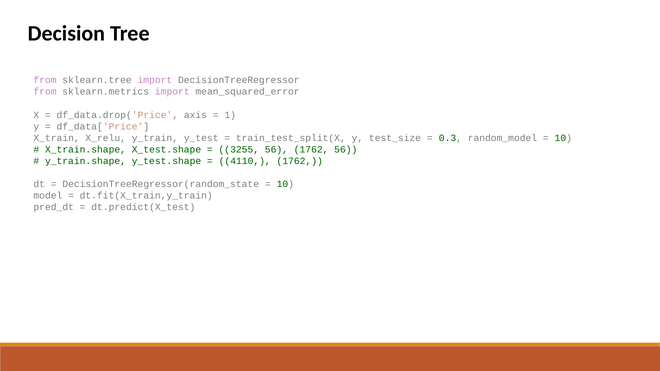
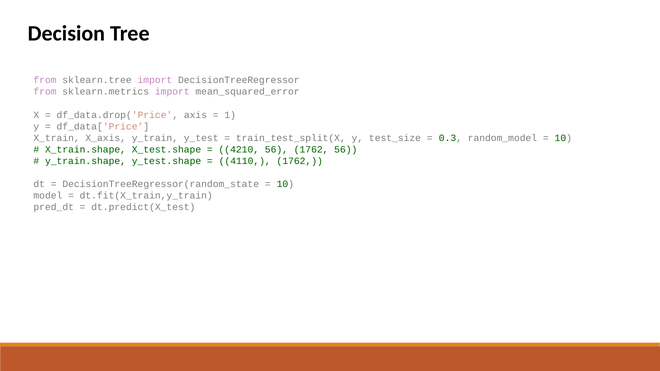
X_relu: X_relu -> X_axis (106, 138)
3255: 3255 -> 4210 (239, 150)
